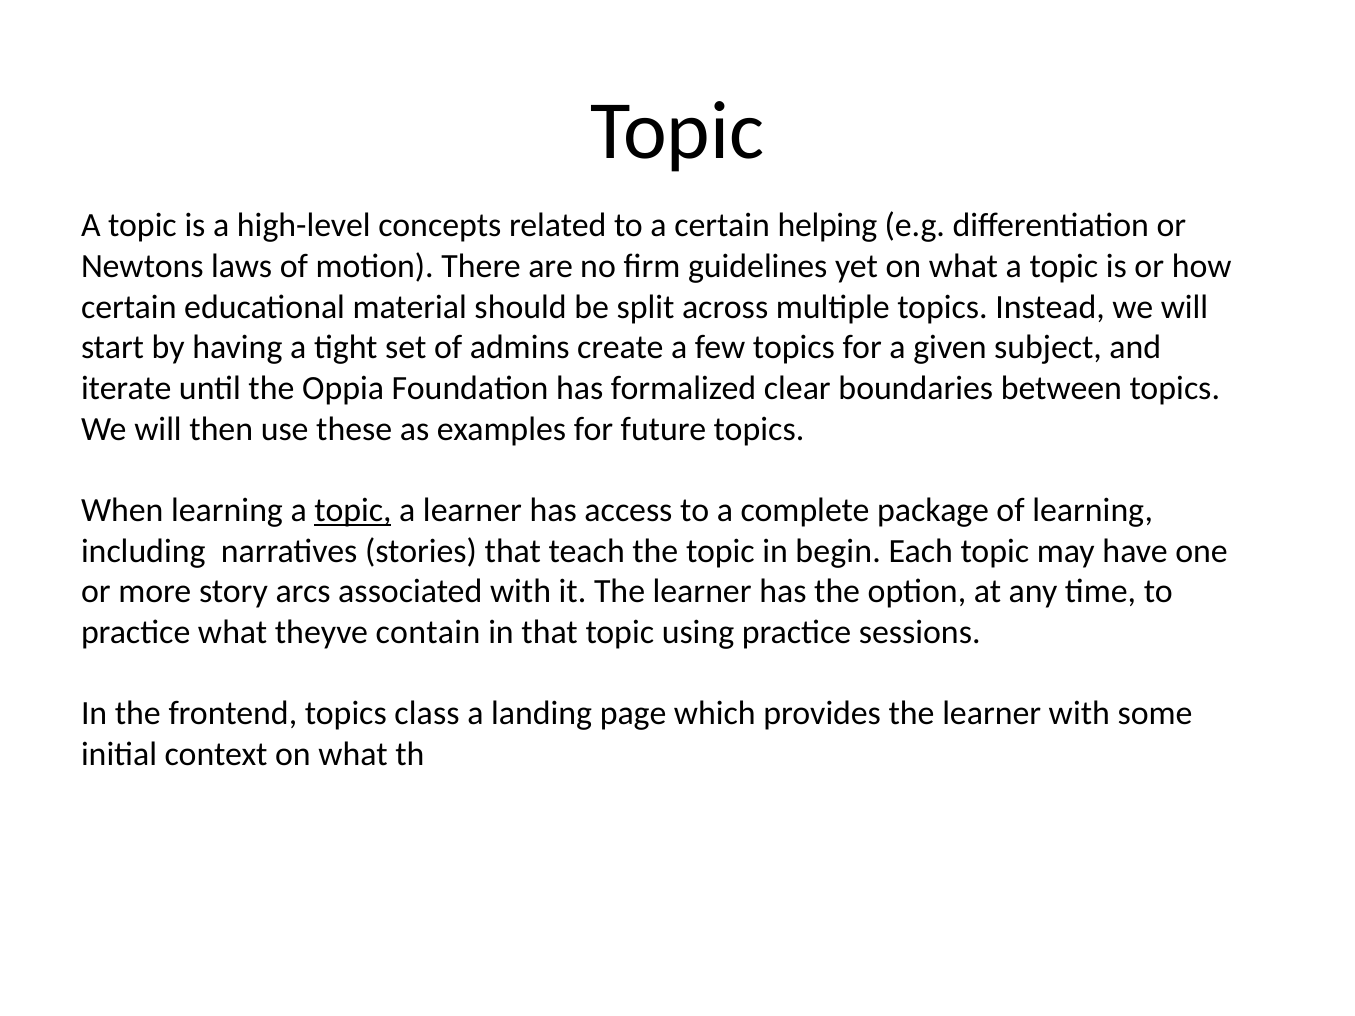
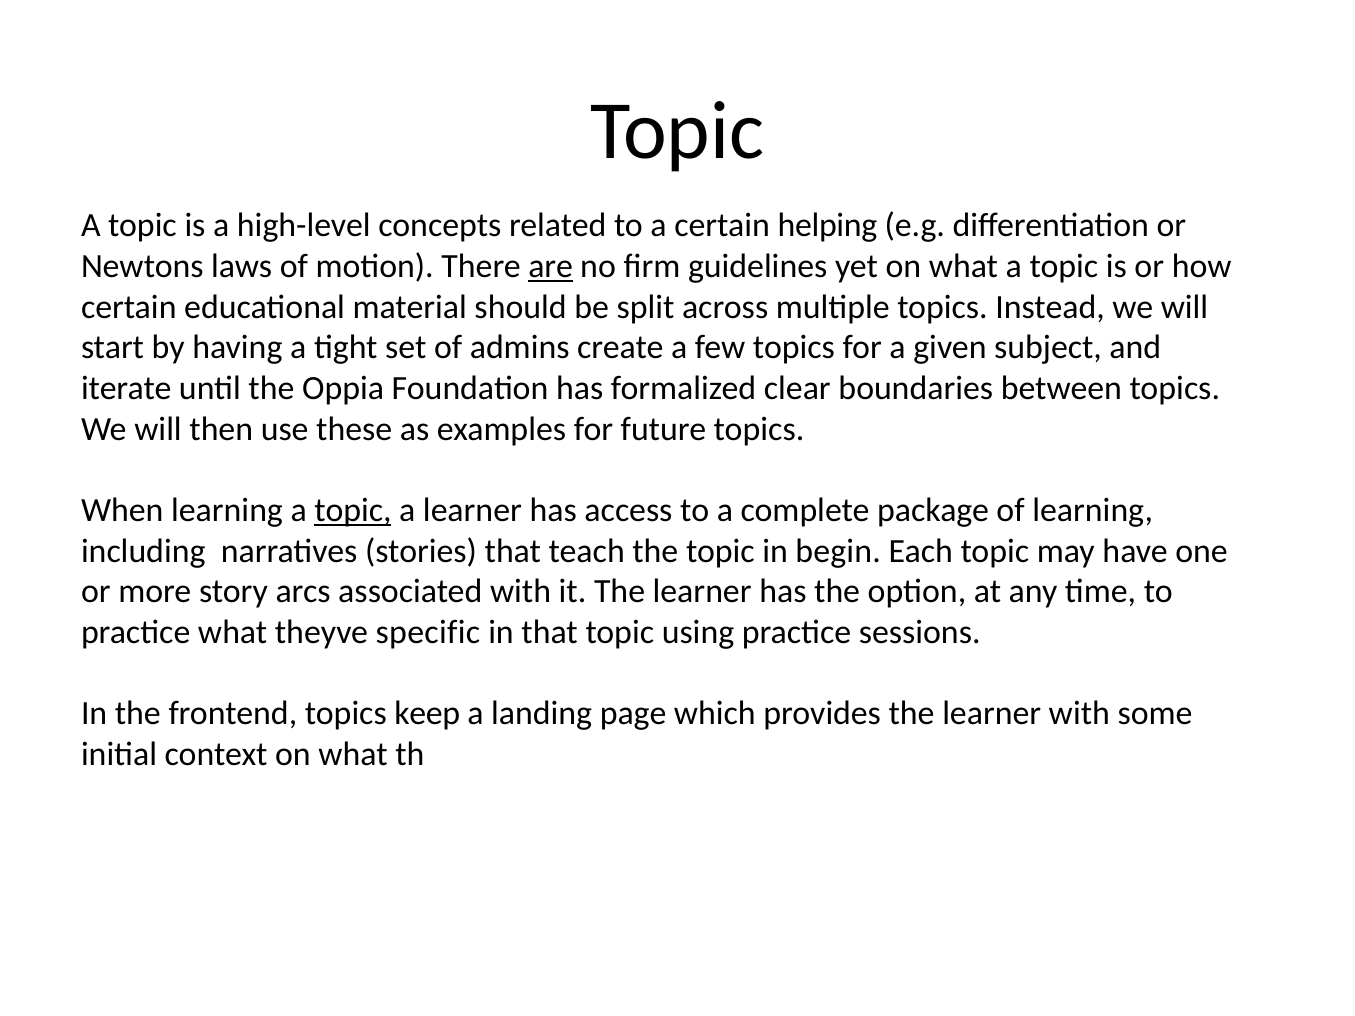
are underline: none -> present (551, 266)
contain: contain -> specific (428, 632)
class: class -> keep (427, 714)
